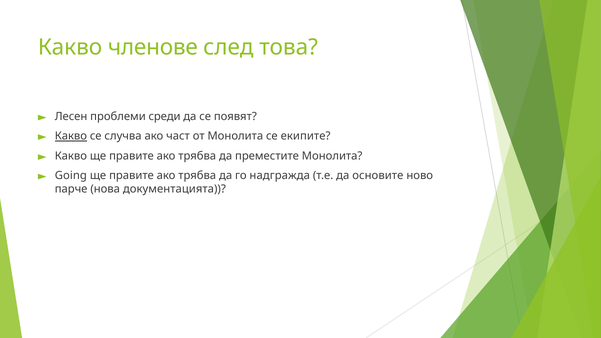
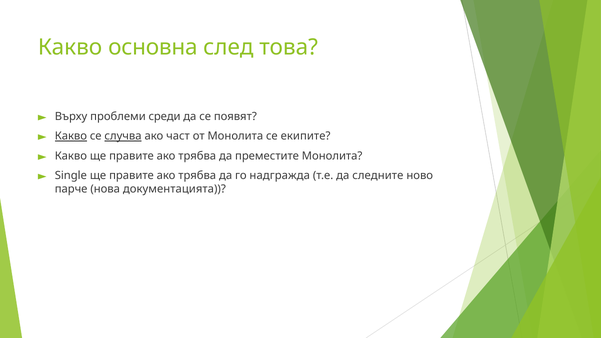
членове: членове -> основна (153, 47)
Лесен: Лесен -> Върху (71, 116)
случва underline: none -> present (123, 136)
Going: Going -> Single (71, 176)
основите: основите -> следните (378, 176)
